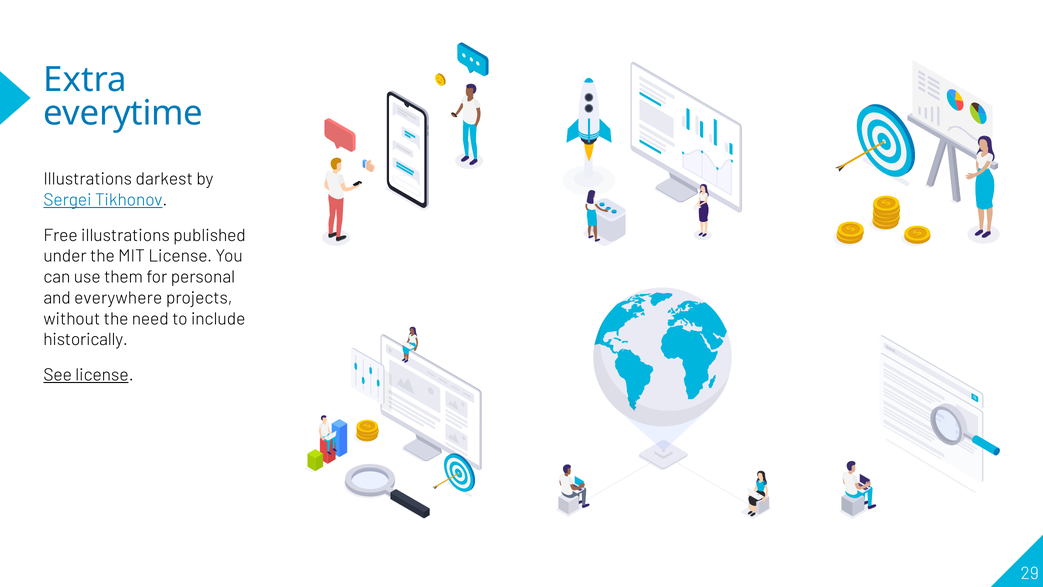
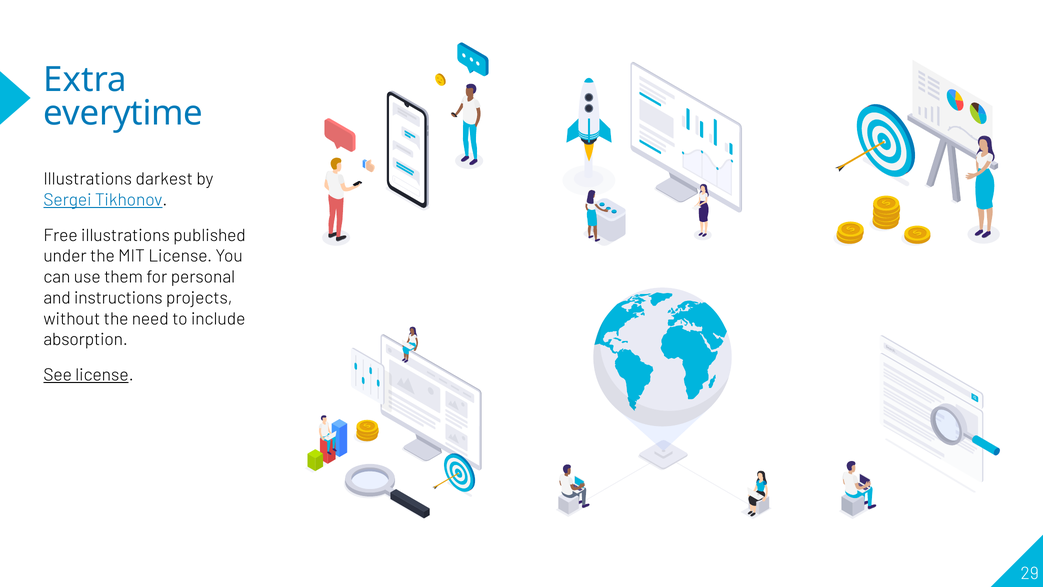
everywhere: everywhere -> instructions (118, 298)
historically: historically -> absorption (86, 339)
